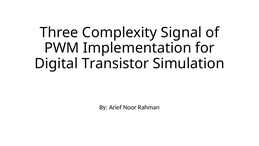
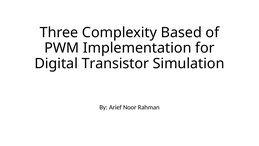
Signal: Signal -> Based (181, 32)
